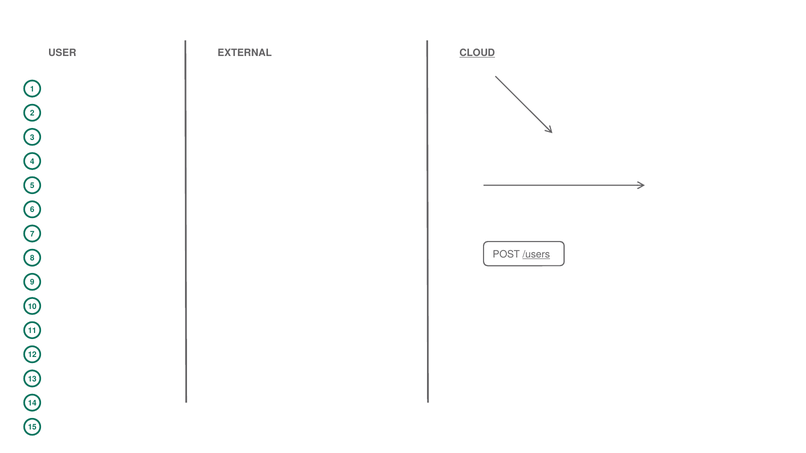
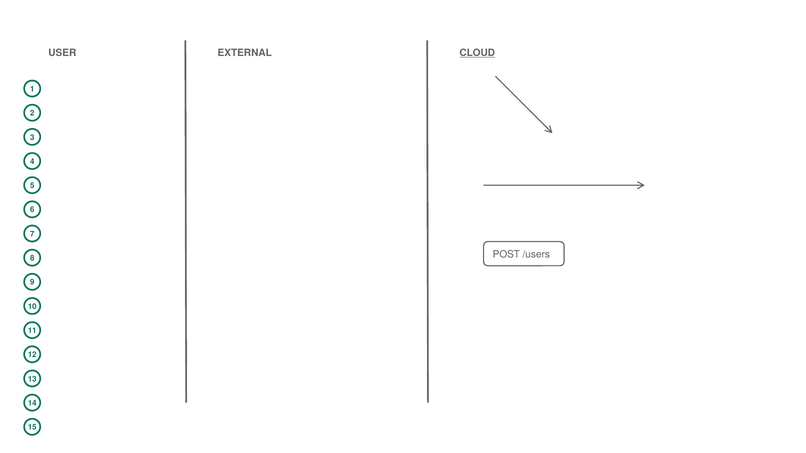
/users underline: present -> none (536, 255)
